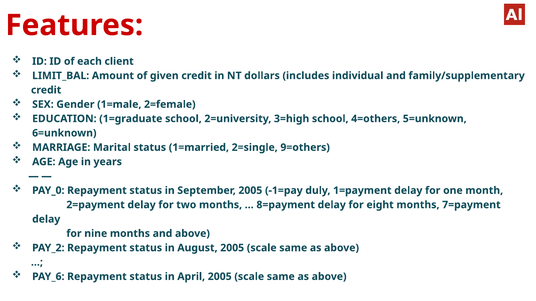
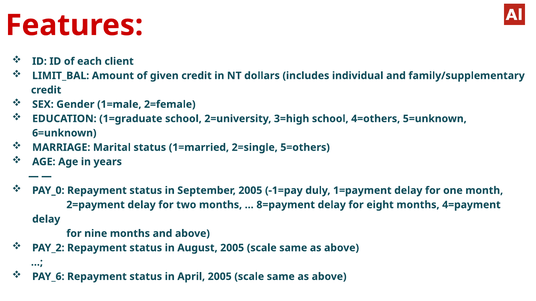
9=others: 9=others -> 5=others (305, 148)
7=payment: 7=payment -> 4=payment (471, 205)
